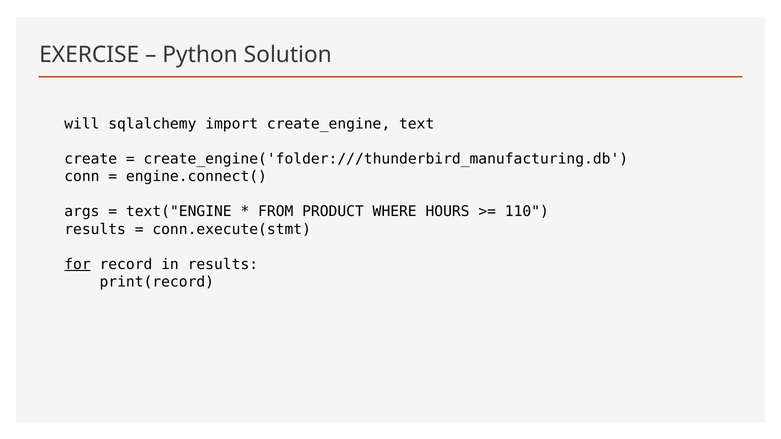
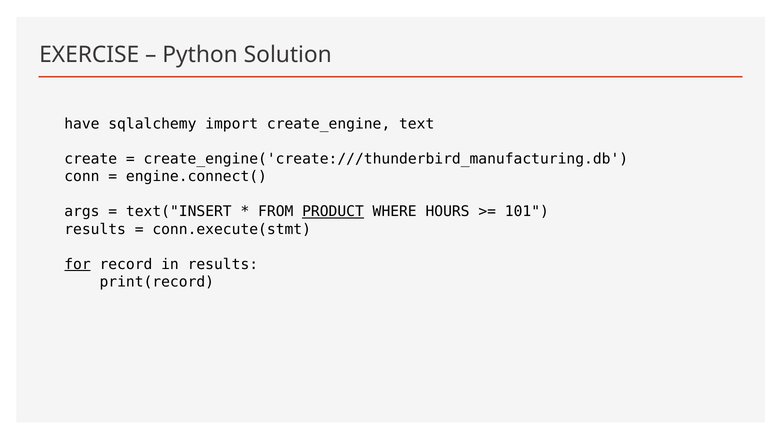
will: will -> have (82, 124)
create_engine('folder:///thunderbird_manufacturing.db: create_engine('folder:///thunderbird_manufacturing.db -> create_engine('create:///thunderbird_manufacturing.db (386, 159)
text("ENGINE: text("ENGINE -> text("INSERT (179, 212)
PRODUCT underline: none -> present (333, 212)
110: 110 -> 101 (527, 212)
